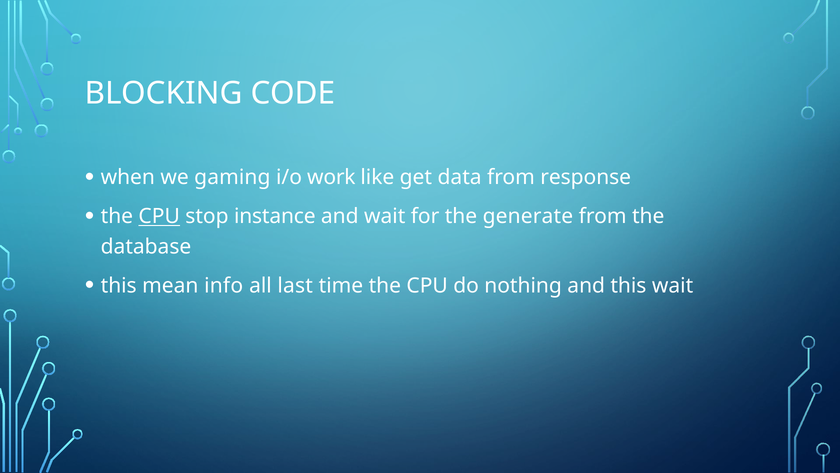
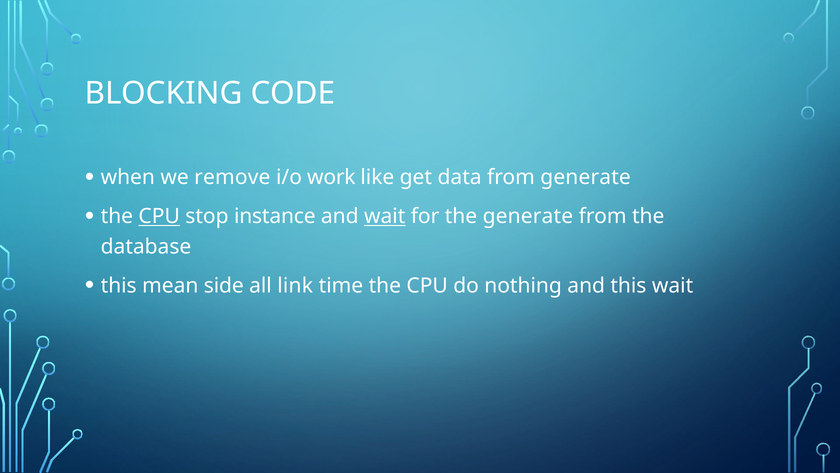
gaming: gaming -> remove (232, 177)
from response: response -> generate (586, 177)
wait underline: none -> present (385, 216)
info: info -> side (224, 285)
last: last -> link (295, 285)
